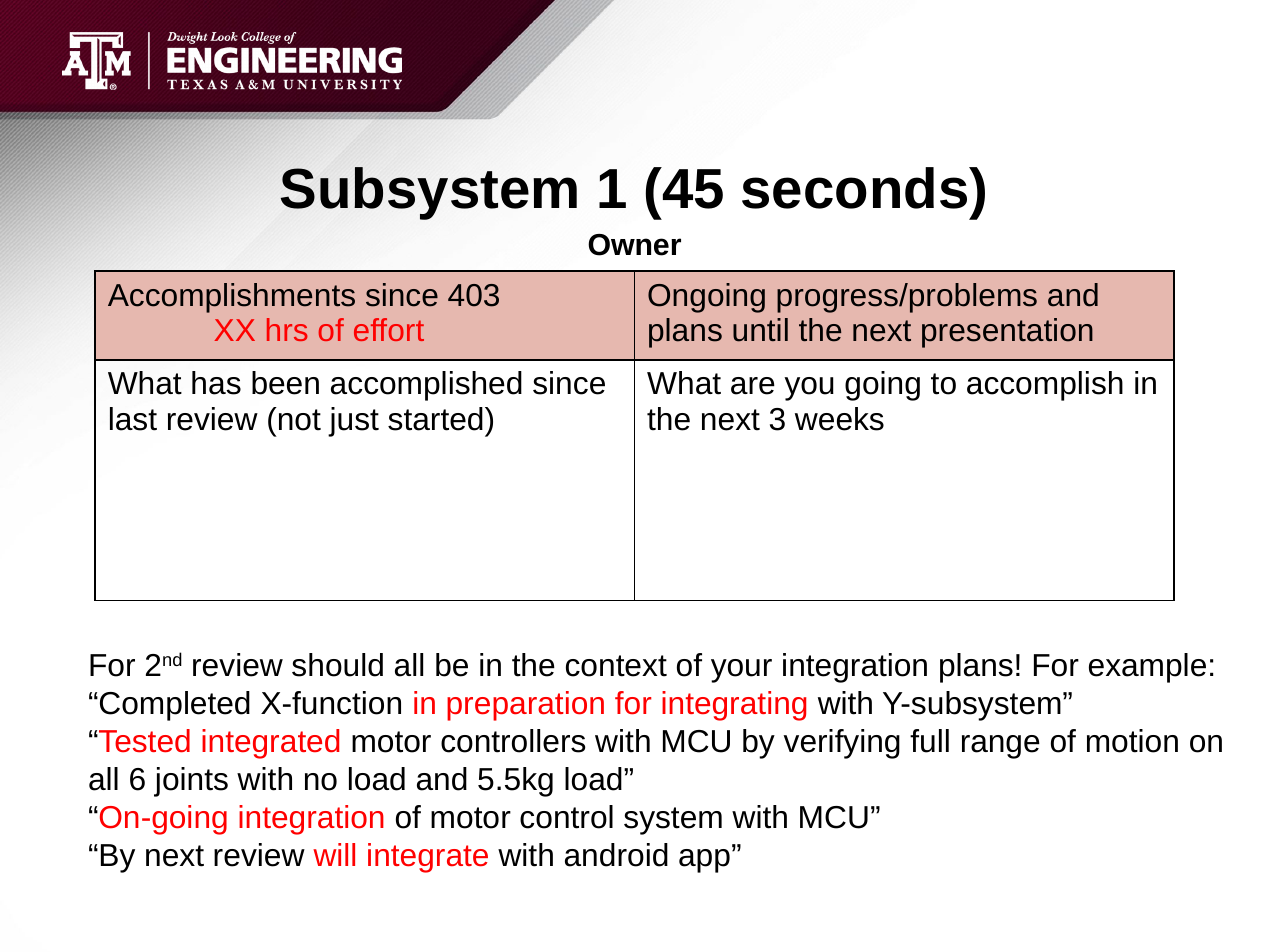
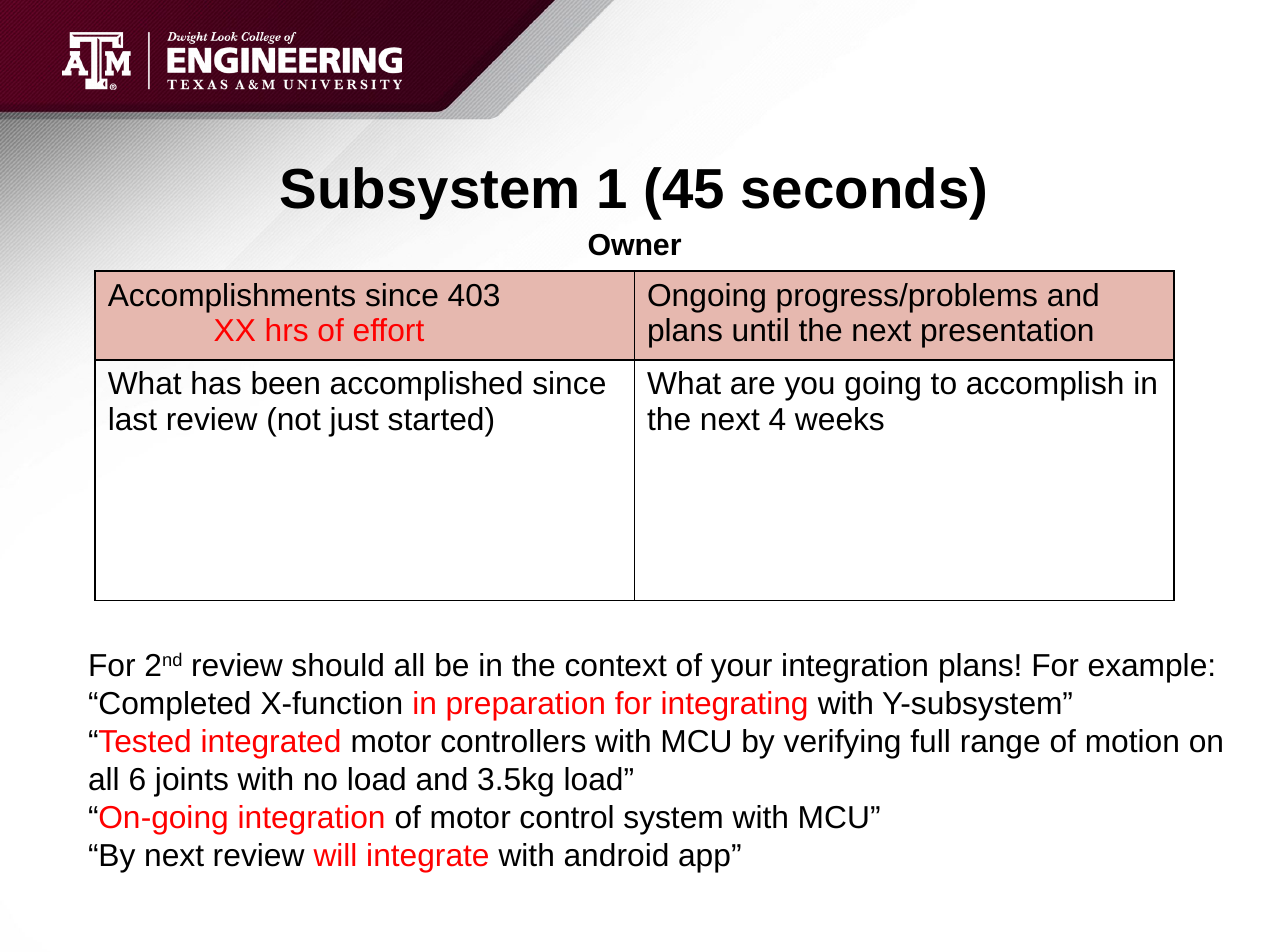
3: 3 -> 4 (777, 420)
5.5kg: 5.5kg -> 3.5kg (516, 780)
